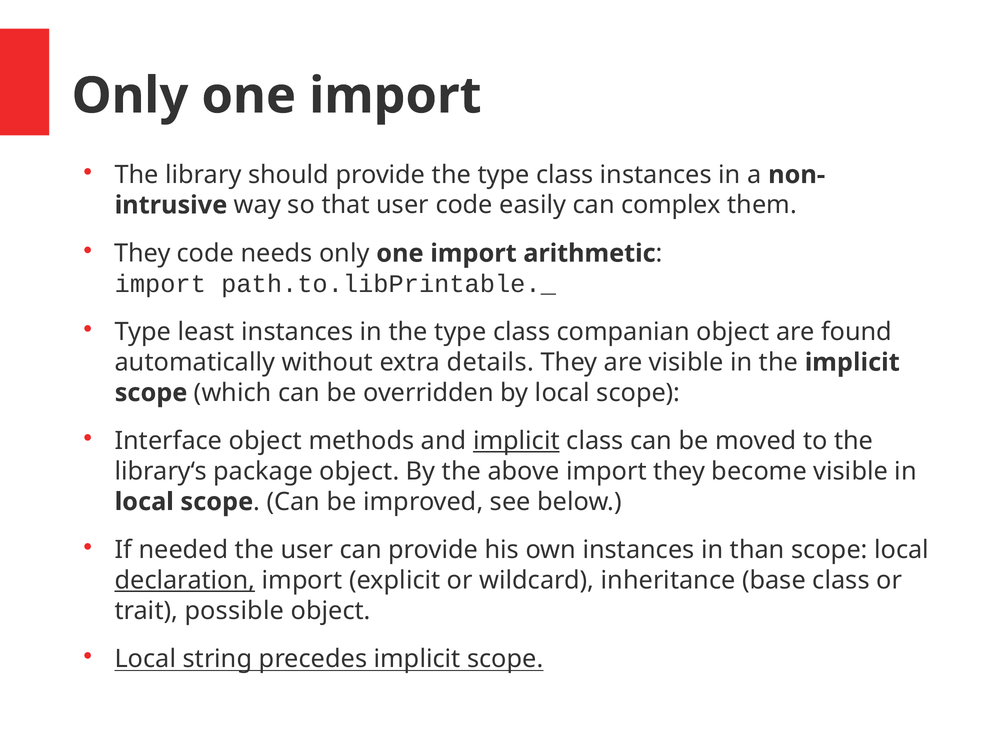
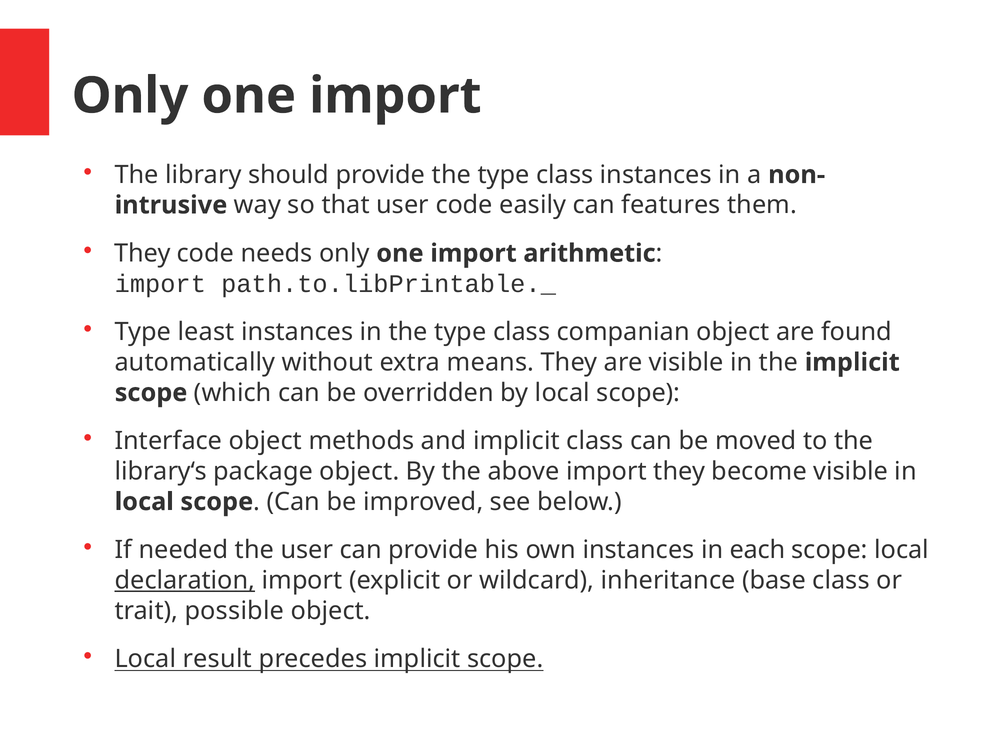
complex: complex -> features (671, 205)
details: details -> means (491, 362)
implicit underline: present -> none (516, 441)
than: than -> each (757, 550)
string: string -> result (217, 659)
